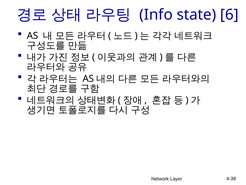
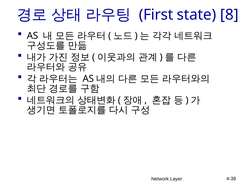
Info: Info -> First (156, 15)
6: 6 -> 8 (229, 15)
